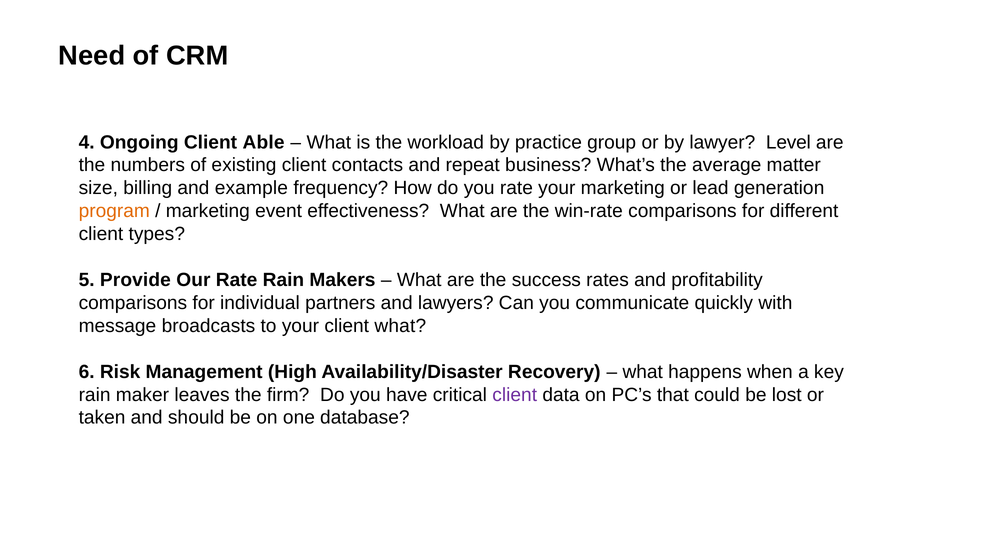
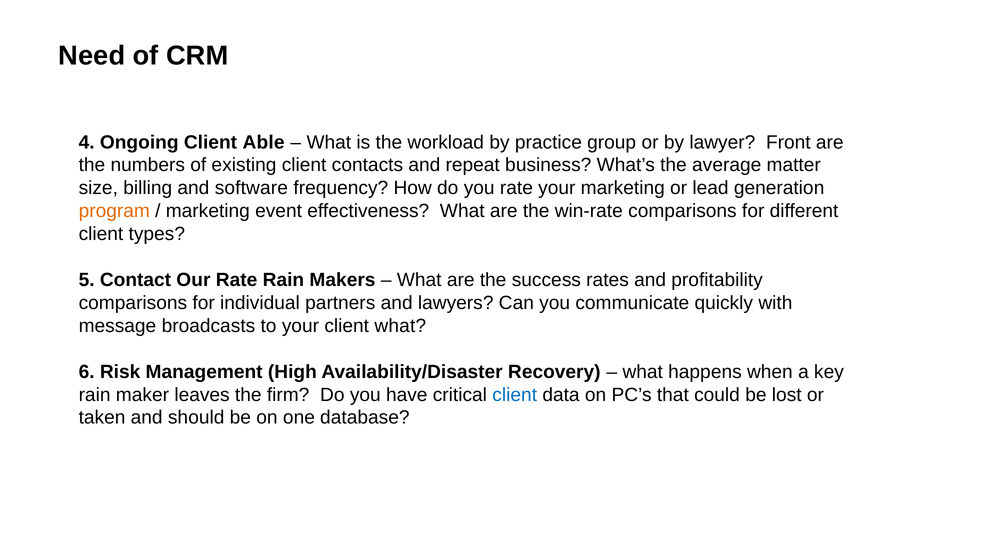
Level: Level -> Front (788, 142)
example: example -> software (251, 188)
Provide: Provide -> Contact (135, 280)
client colour: purple -> blue (515, 395)
